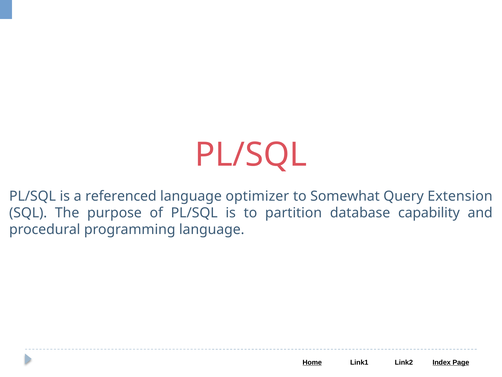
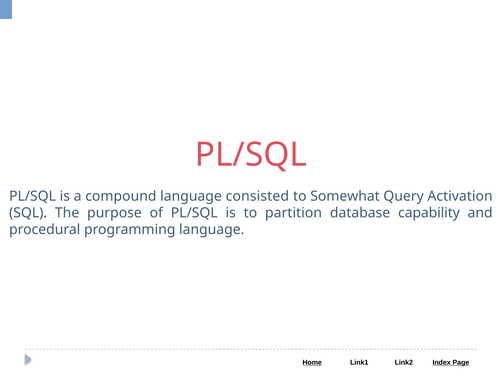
referenced: referenced -> compound (121, 196)
optimizer: optimizer -> consisted (257, 196)
Extension: Extension -> Activation (460, 196)
